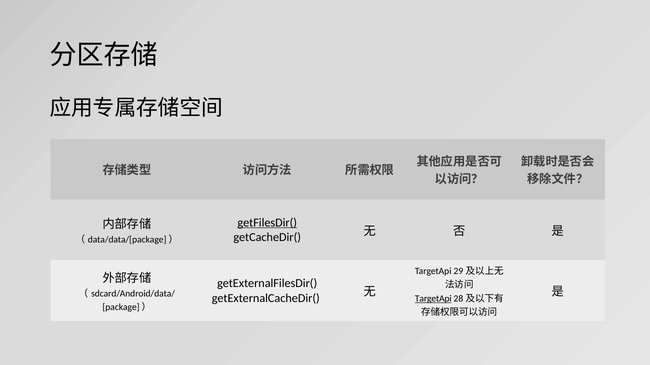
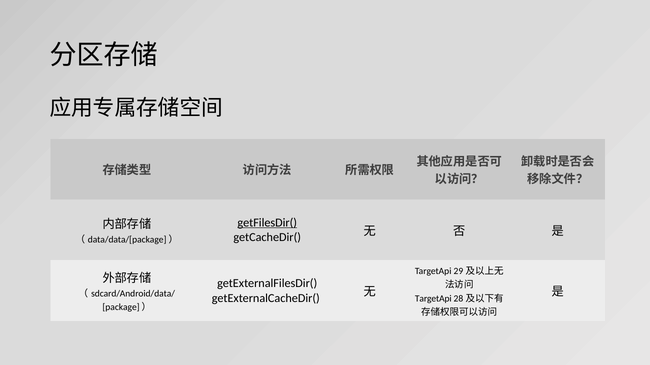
TargetApi underline: present -> none (433, 299)
